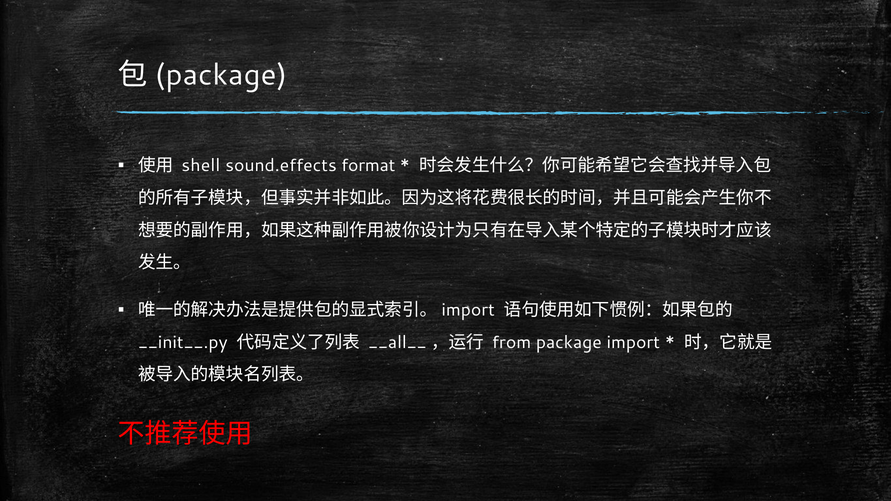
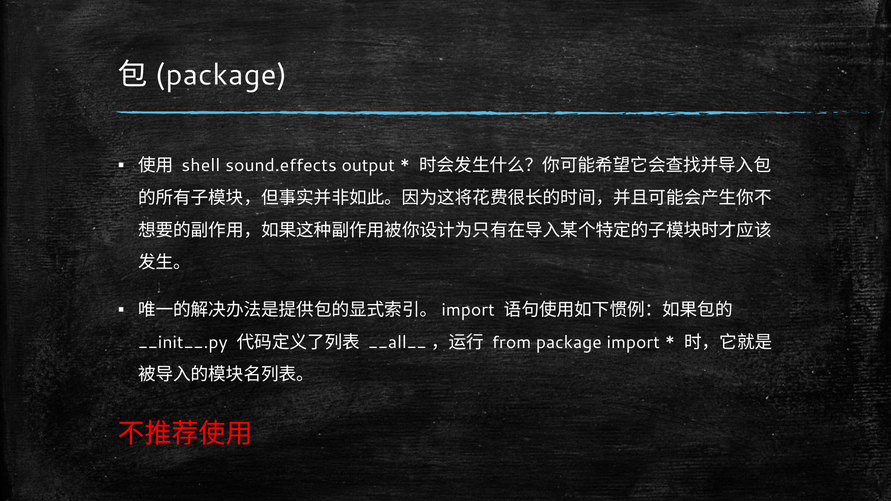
format: format -> output (368, 166)
